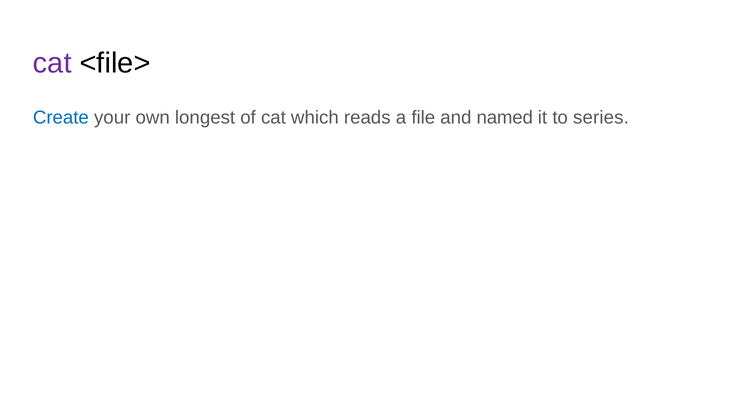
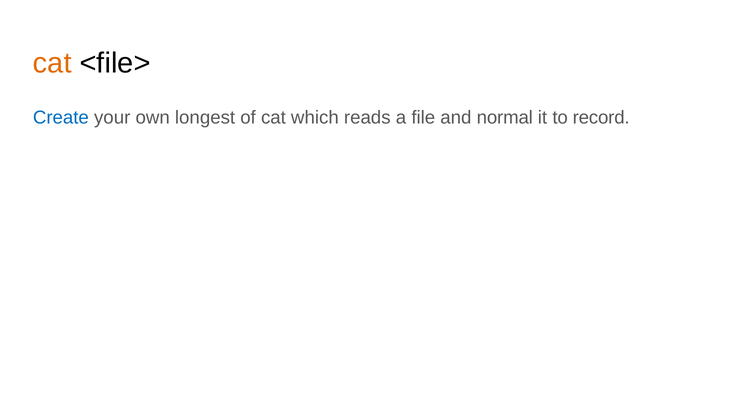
cat colour: purple -> orange (52, 63)
named: named -> normal (505, 117)
series: series -> record (601, 117)
